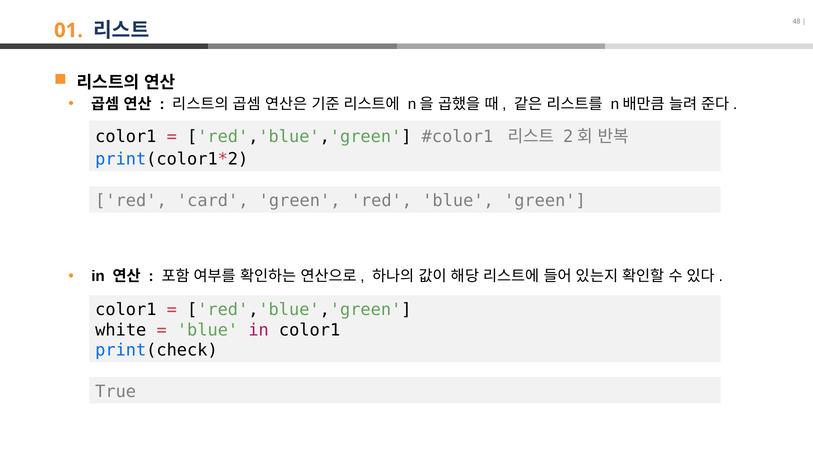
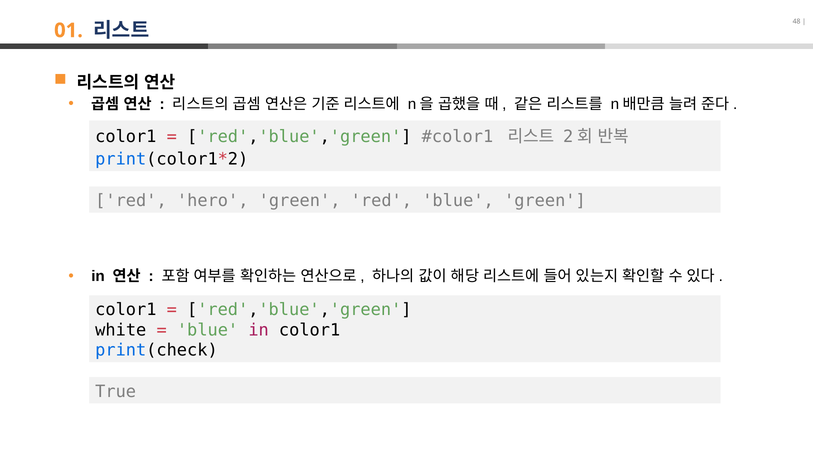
card: card -> hero (213, 201)
